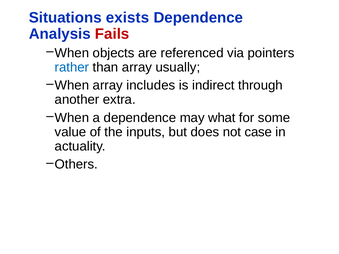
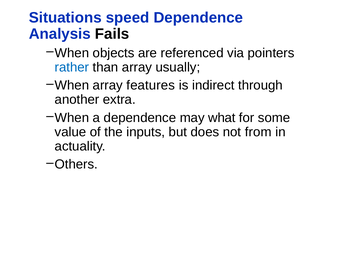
exists: exists -> speed (128, 18)
Fails colour: red -> black (112, 34)
includes: includes -> features (151, 85)
case: case -> from (258, 132)
